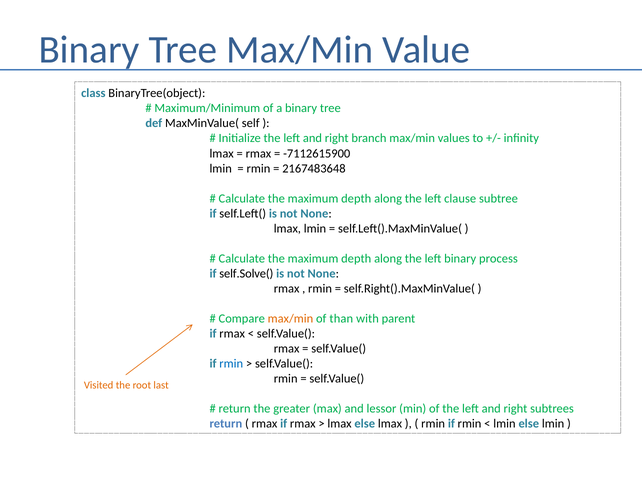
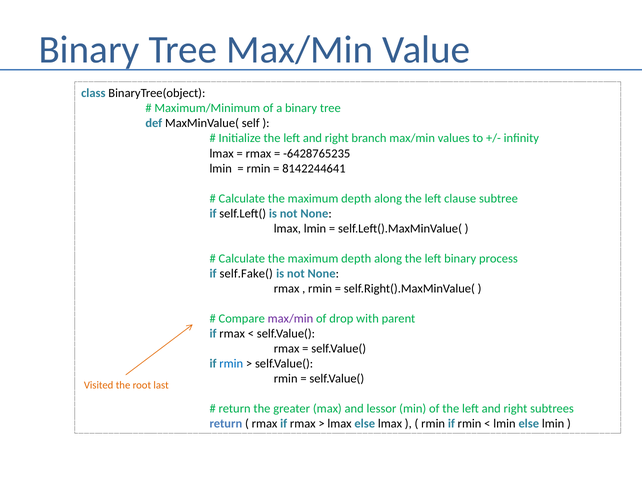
-7112615900: -7112615900 -> -6428765235 (317, 153)
2167483648: 2167483648 -> 8142244641 (314, 168)
self.Solve(: self.Solve( -> self.Fake( (246, 273)
max/min colour: orange -> purple (290, 318)
than: than -> drop (341, 318)
